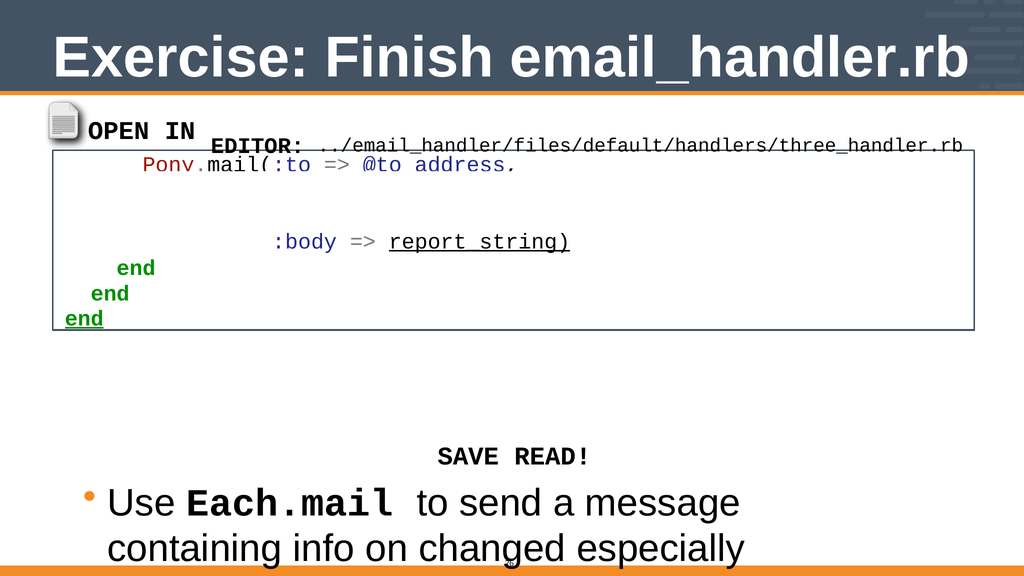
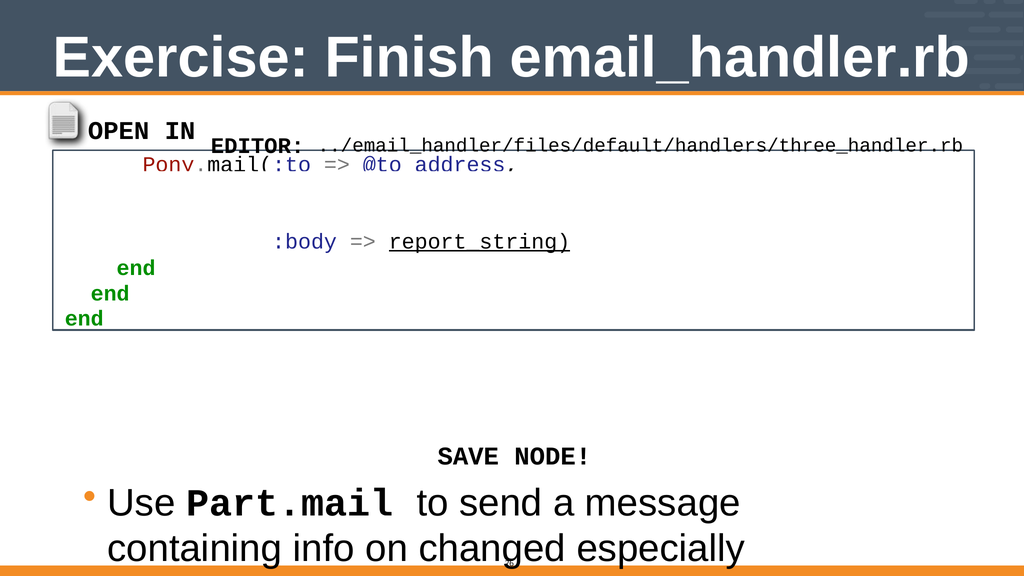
end underline: present -> none (84, 318)
READ: READ -> NODE (553, 456)
Each.mail: Each.mail -> Part.mail (290, 503)
